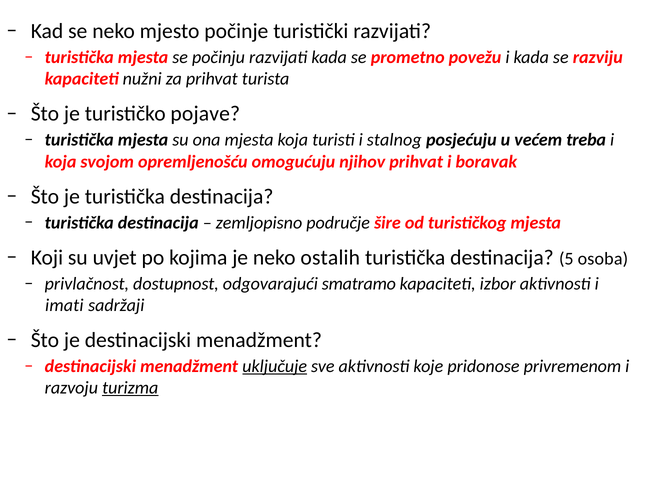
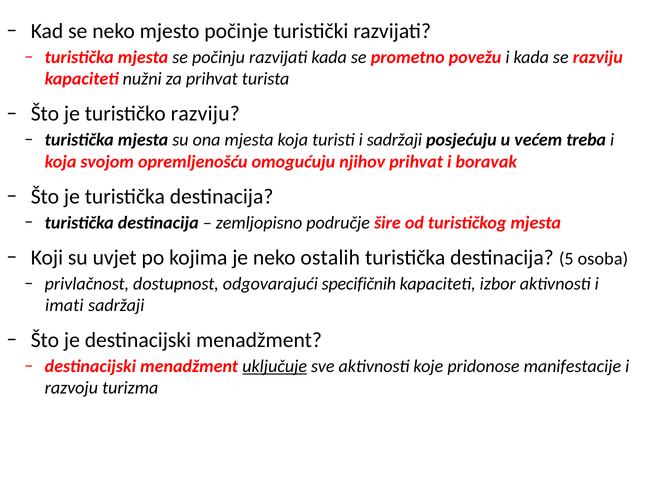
turističko pojave: pojave -> razviju (205, 114)
i stalnog: stalnog -> sadržaji (394, 140)
smatramo: smatramo -> specifičnih (359, 284)
privremenom: privremenom -> manifestacije (572, 366)
turizma underline: present -> none (130, 388)
